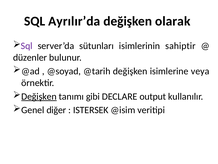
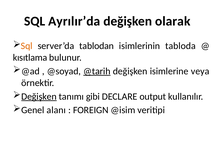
Sql colour: purple -> orange (27, 46)
sütunları: sütunları -> tablodan (97, 46)
sahiptir: sahiptir -> tabloda (180, 46)
düzenler: düzenler -> kısıtlama (30, 57)
@tarih underline: none -> present (97, 71)
diğer: diğer -> alanı (56, 110)
ISTERSEK: ISTERSEK -> FOREIGN (91, 110)
